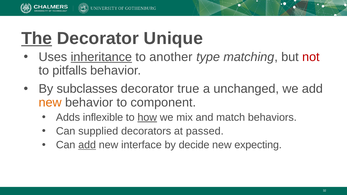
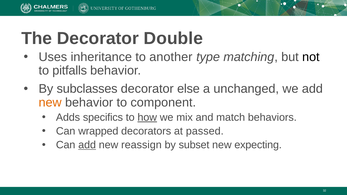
The underline: present -> none (37, 38)
Unique: Unique -> Double (173, 38)
inheritance underline: present -> none (101, 57)
not colour: red -> black (311, 57)
true: true -> else (188, 89)
inflexible: inflexible -> specifics (103, 117)
supplied: supplied -> wrapped (98, 131)
interface: interface -> reassign (141, 145)
decide: decide -> subset (194, 145)
